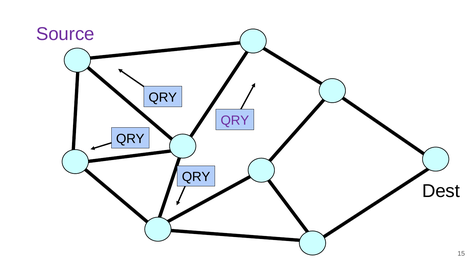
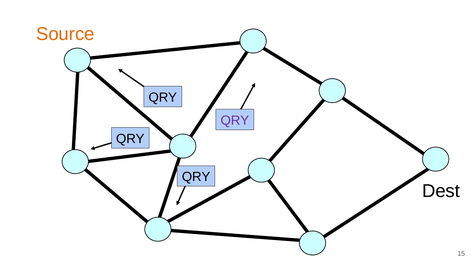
Source colour: purple -> orange (65, 34)
